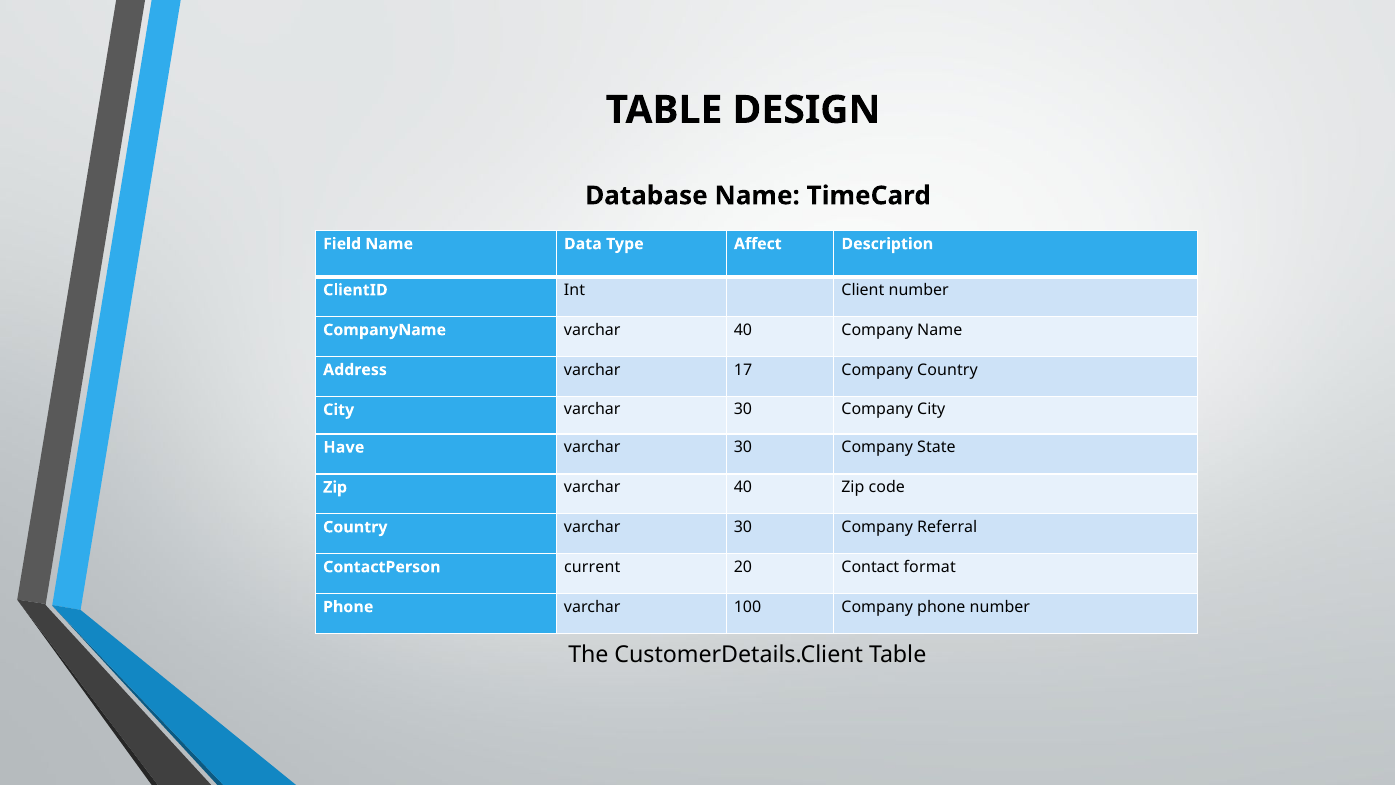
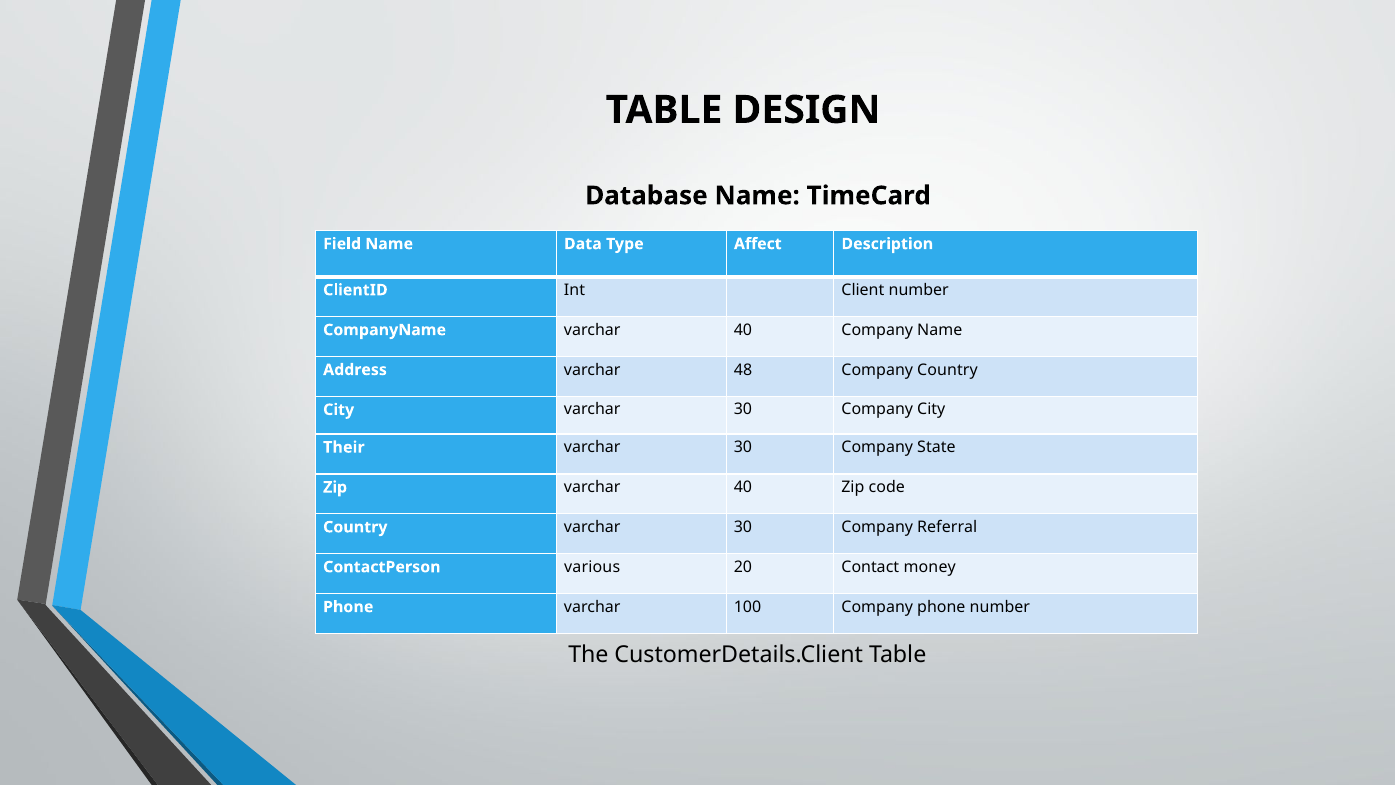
17: 17 -> 48 (743, 370)
Have: Have -> Their (344, 447)
current: current -> various (592, 567)
format: format -> money (930, 567)
